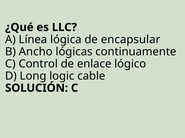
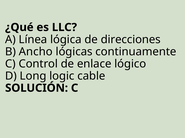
encapsular: encapsular -> direcciones (131, 40)
